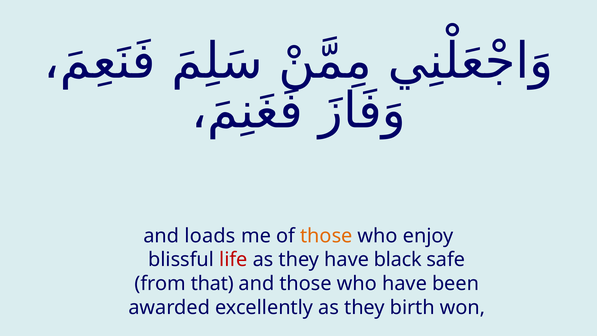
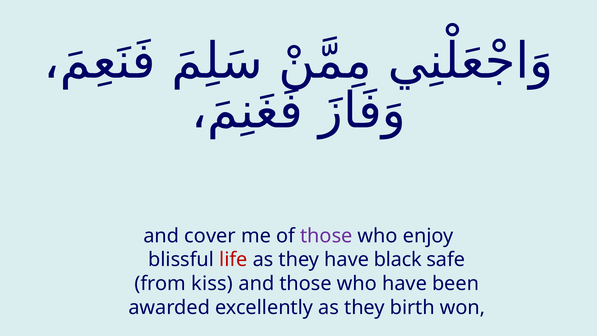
loads: loads -> cover (210, 236)
those colour: orange -> purple (326, 236)
that: that -> kiss (212, 283)
